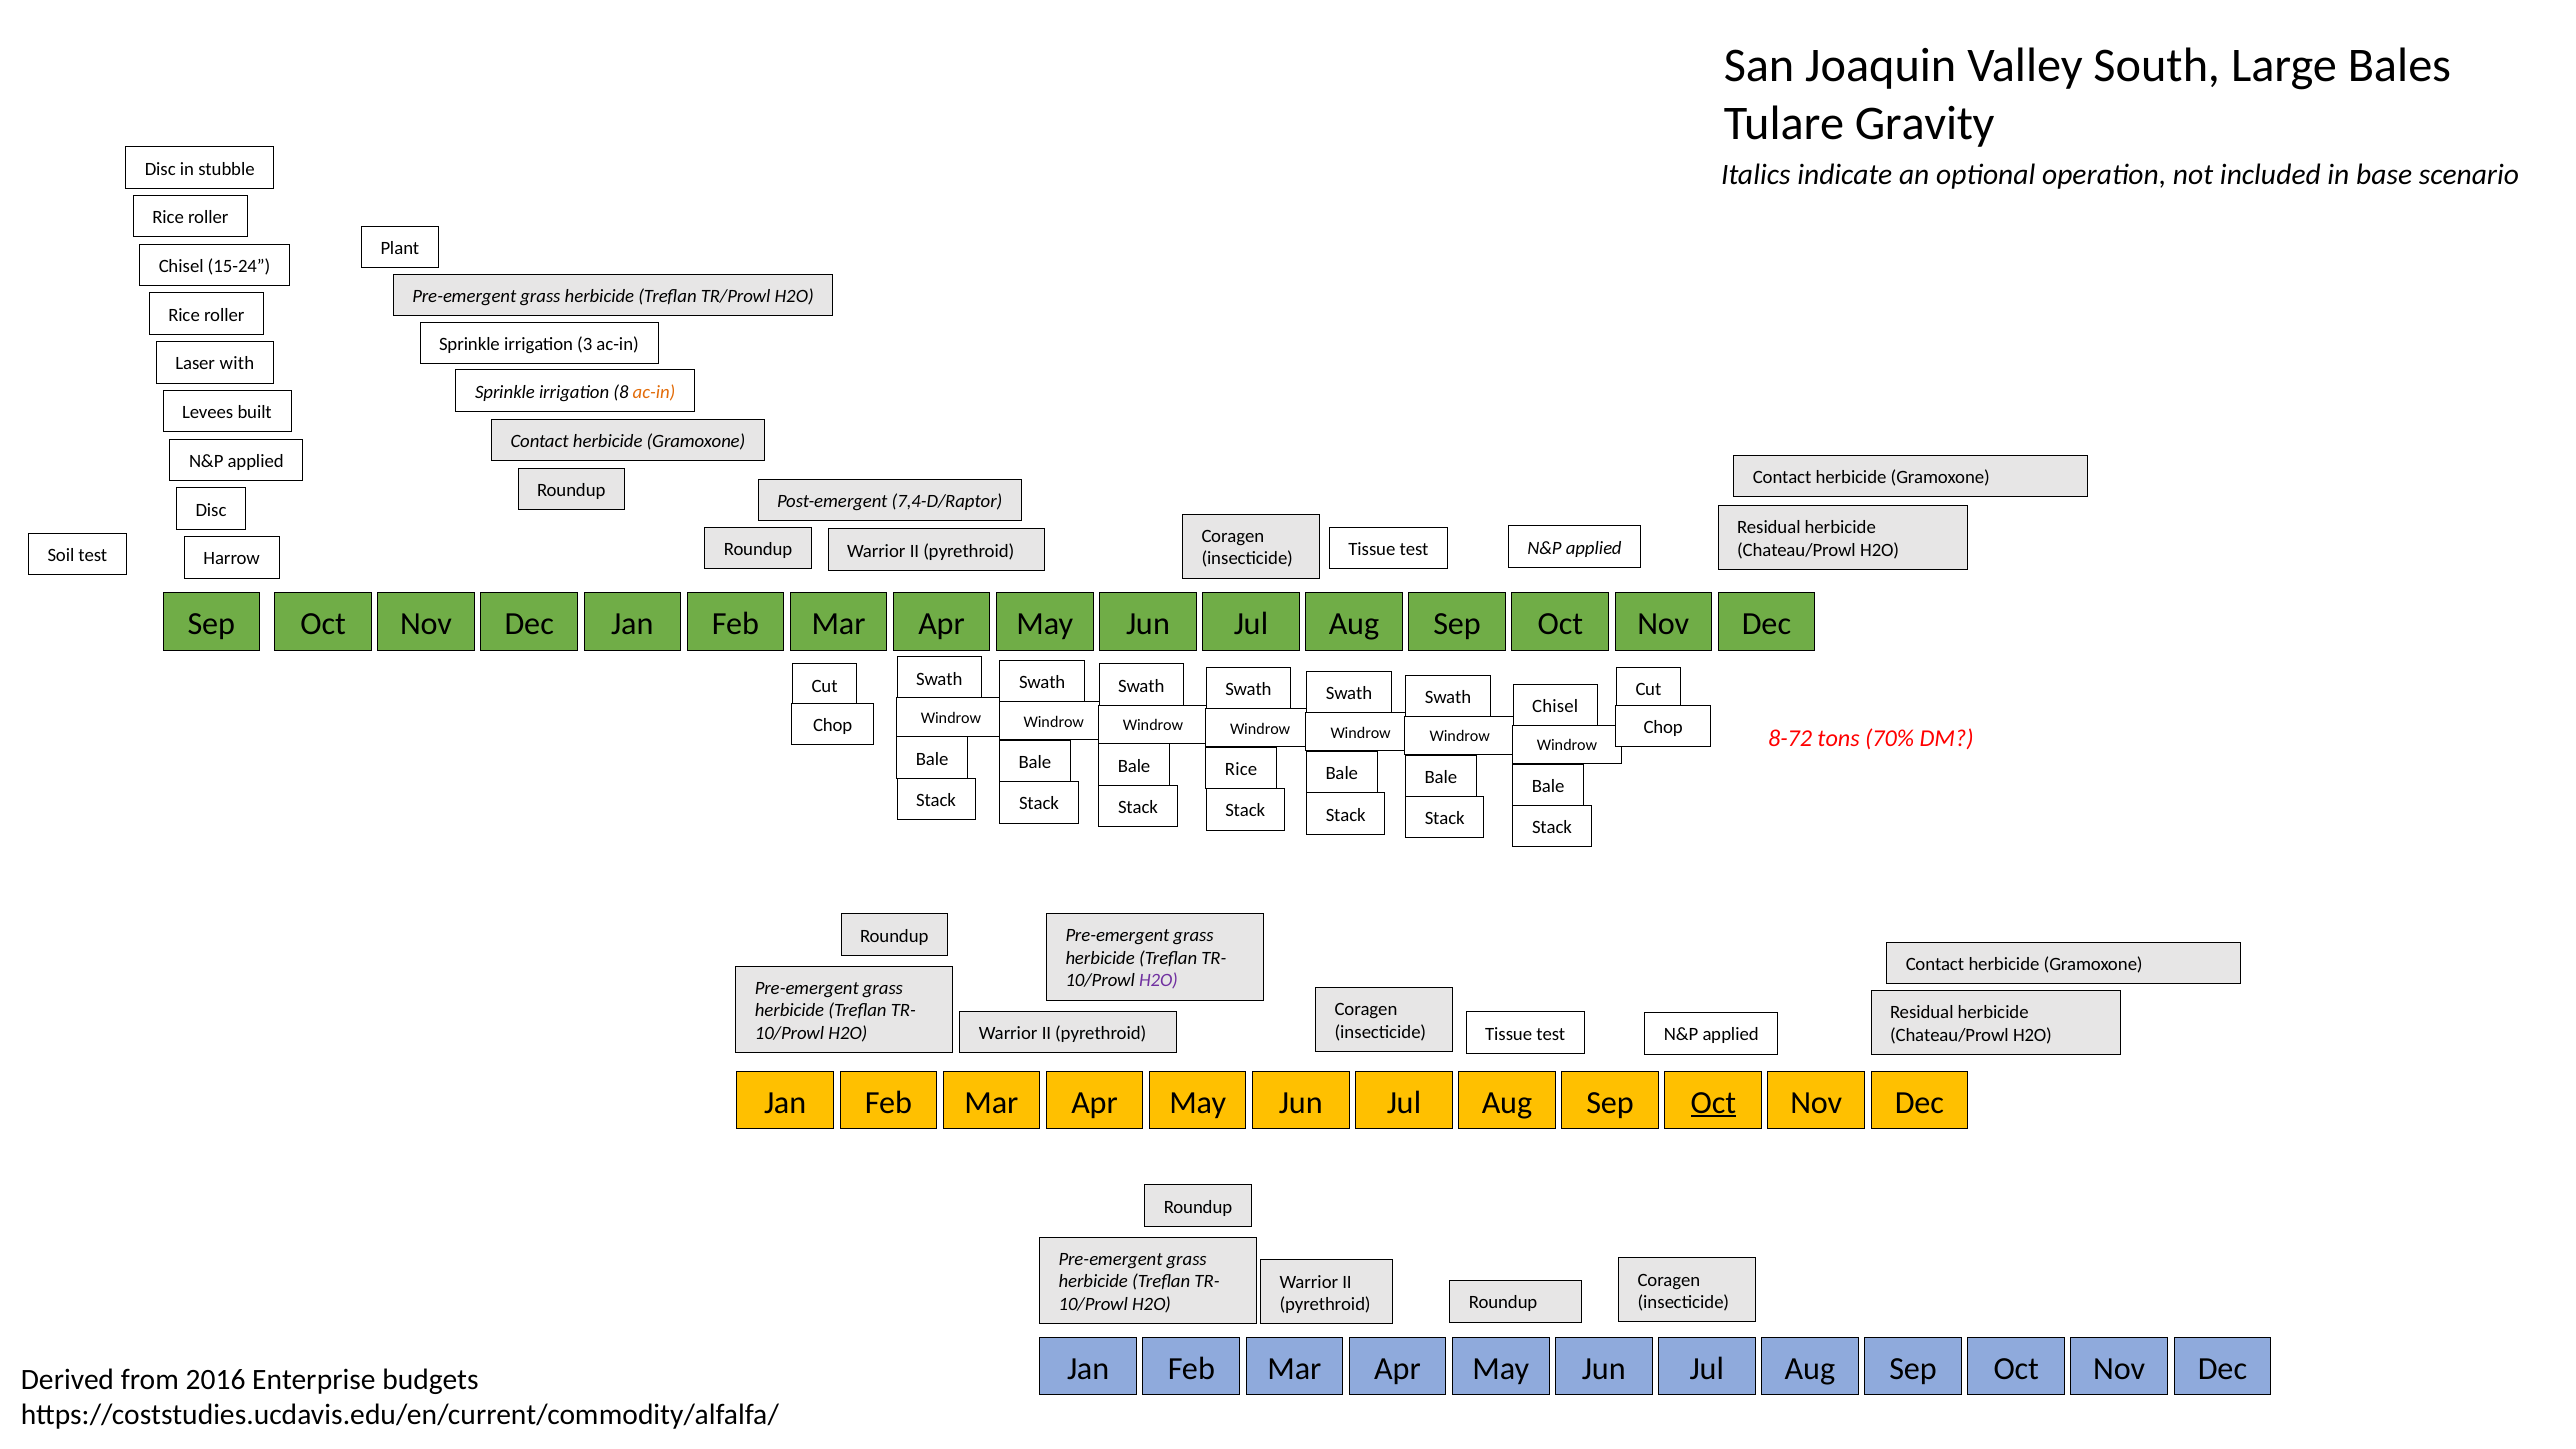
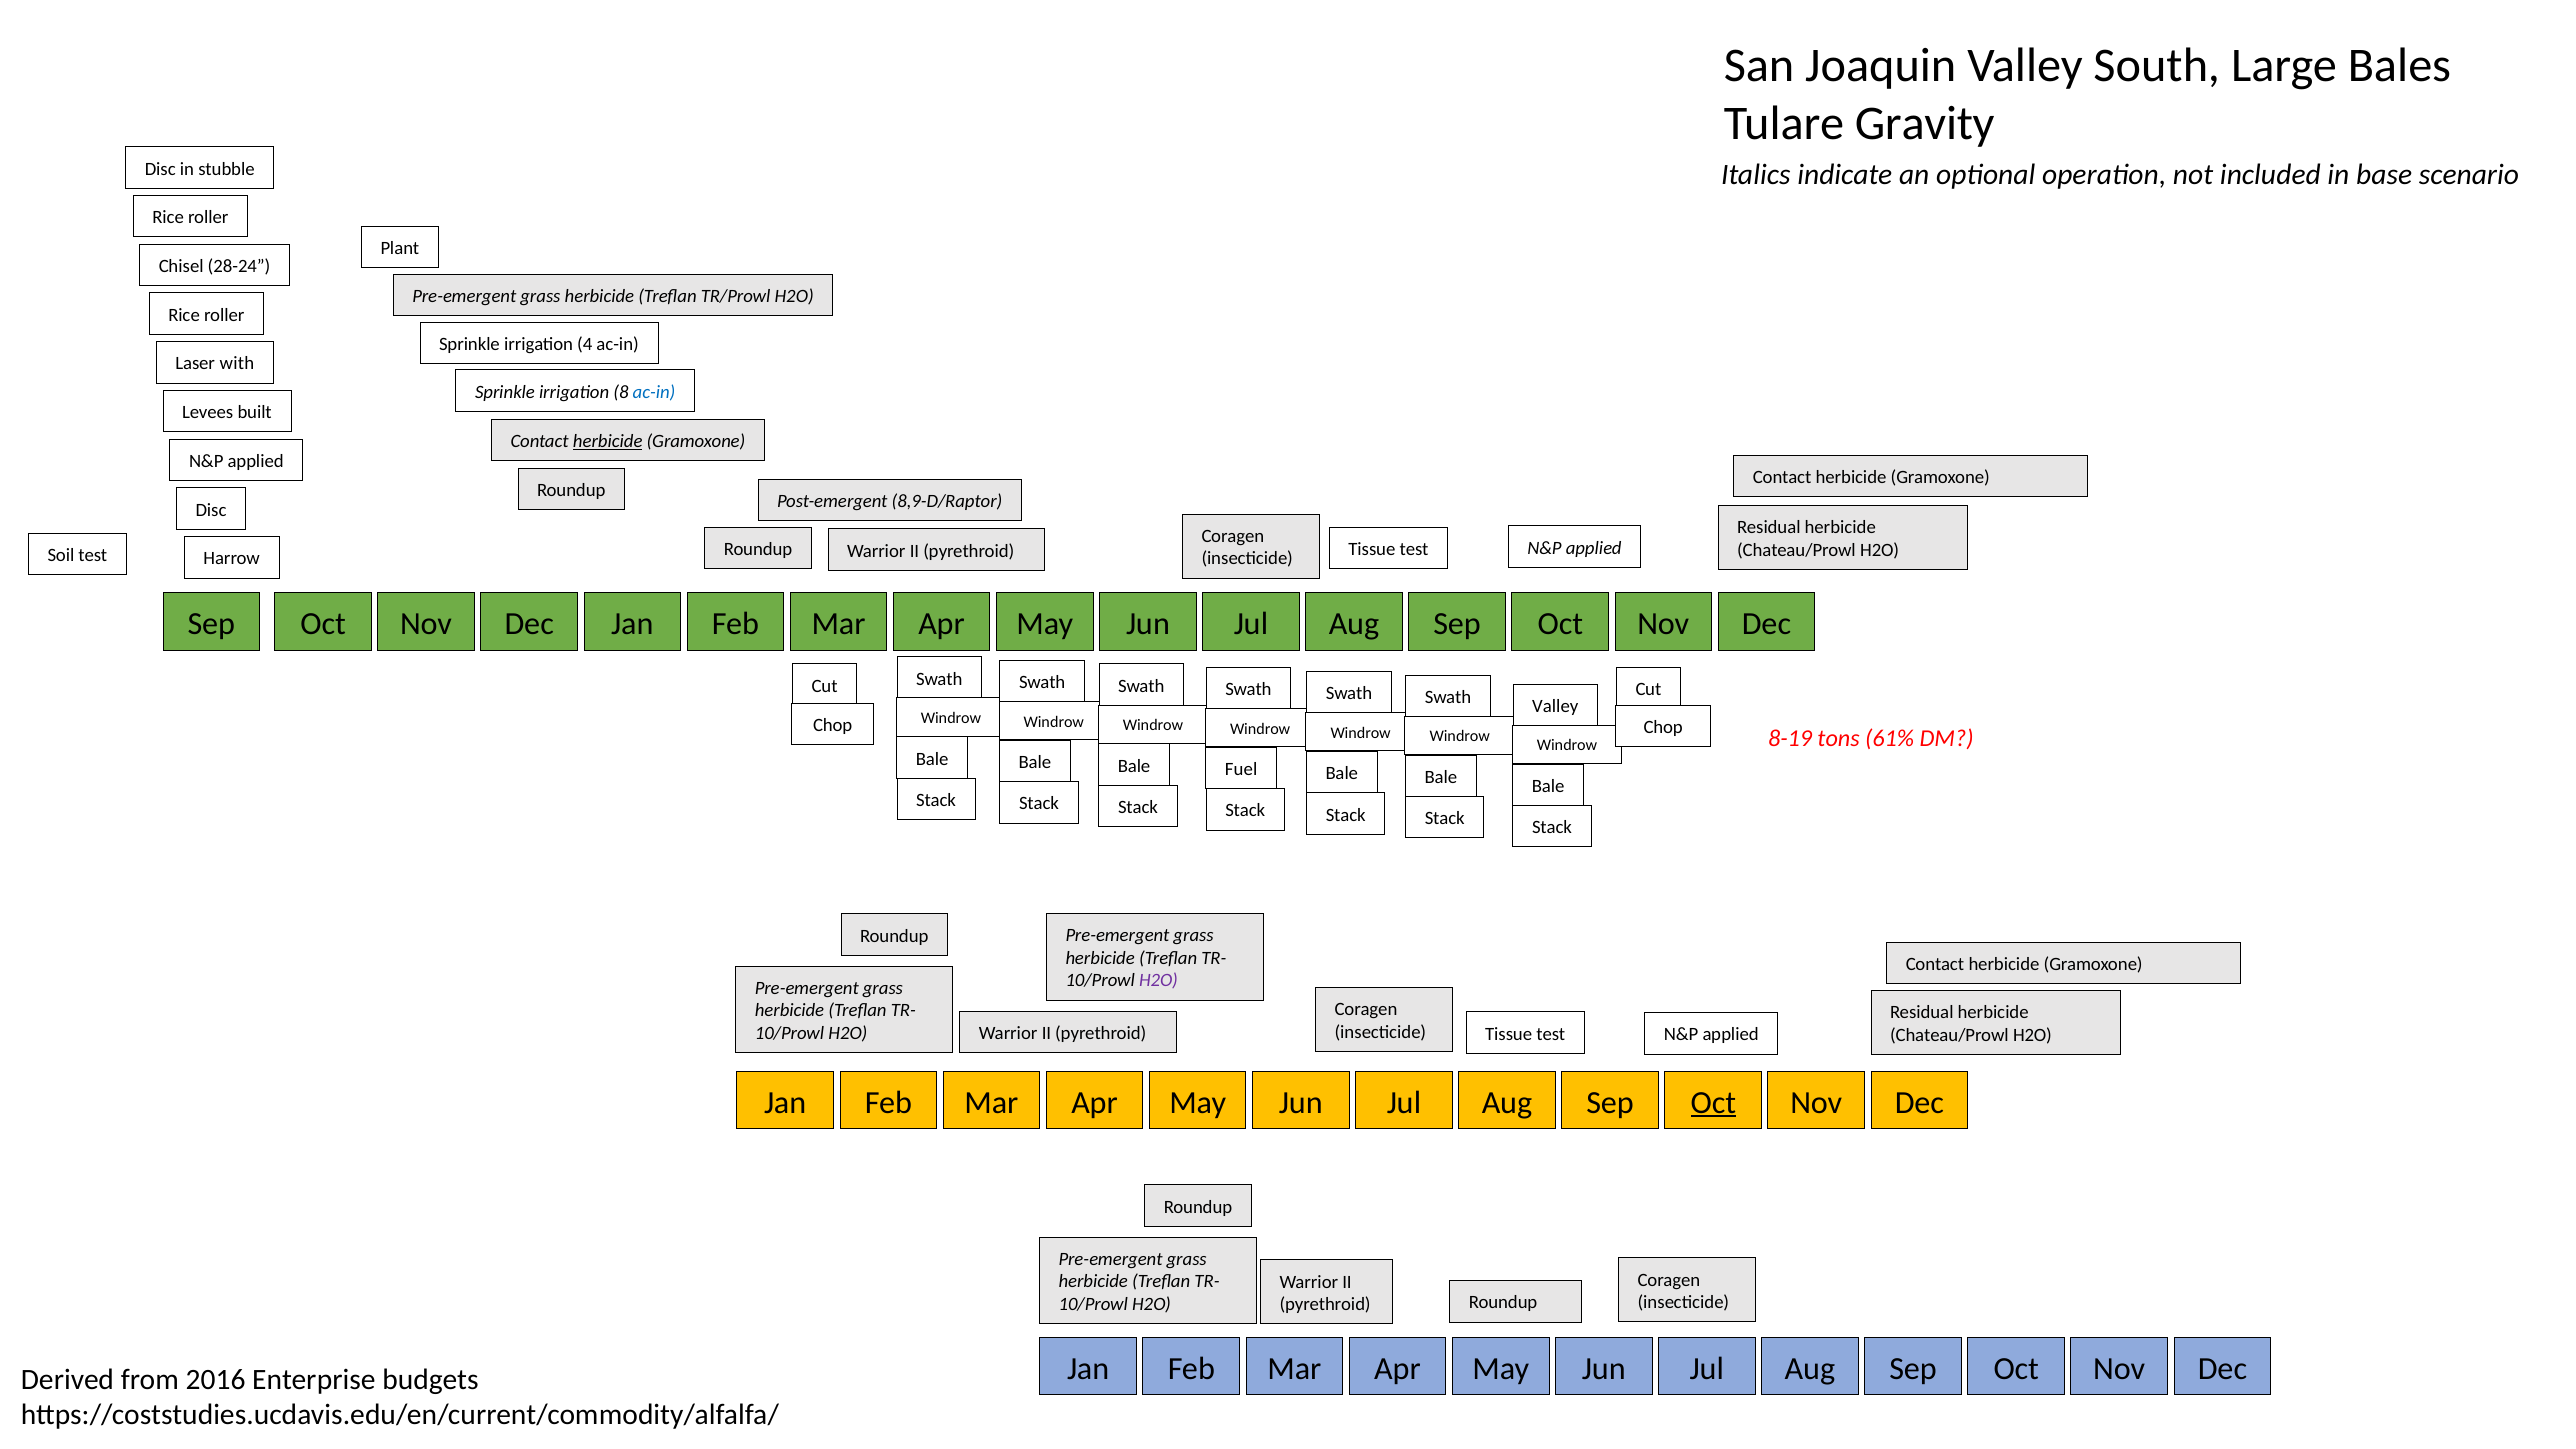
15-24: 15-24 -> 28-24 (239, 266)
3: 3 -> 4 (585, 344)
ac-in colour: orange -> blue (654, 392)
herbicide underline: none -> present (608, 441)
7,4-D/Raptor: 7,4-D/Raptor -> 8,9-D/Raptor (947, 501)
Chisel: Chisel -> Valley (1555, 706)
8-72: 8-72 -> 8-19 (1790, 738)
70%: 70% -> 61% (1890, 738)
Rice: Rice -> Fuel (1241, 770)
